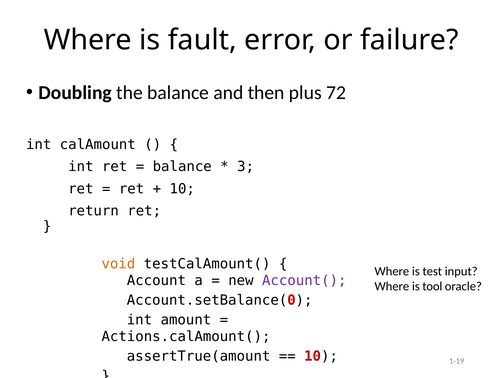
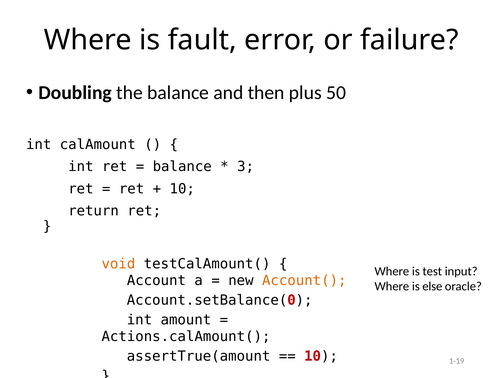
72: 72 -> 50 (336, 93)
Account( colour: purple -> orange (304, 281)
tool: tool -> else (432, 286)
